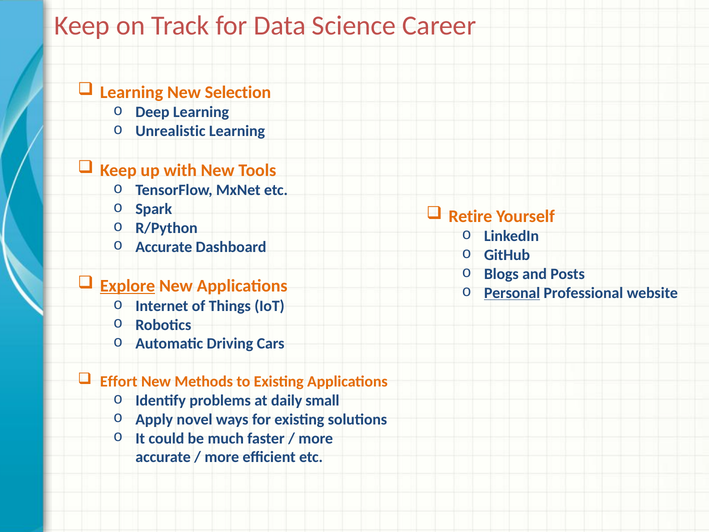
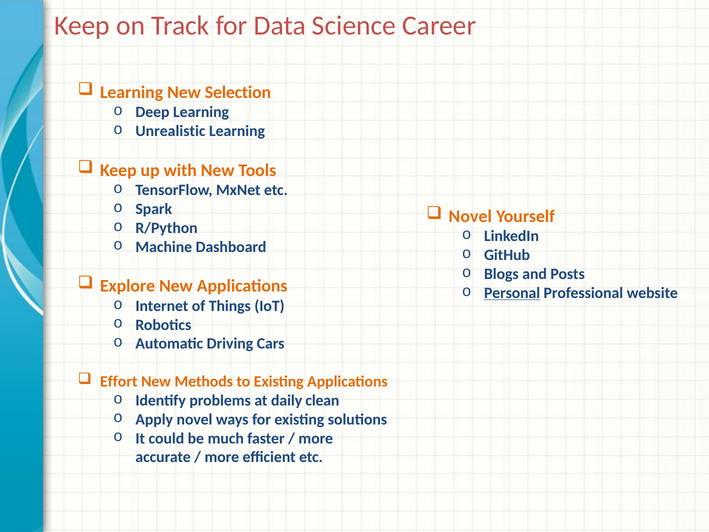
Retire: Retire -> Novel (470, 216)
Accurate: Accurate -> Machine (164, 247)
Explore underline: present -> none (128, 286)
small: small -> clean (322, 400)
